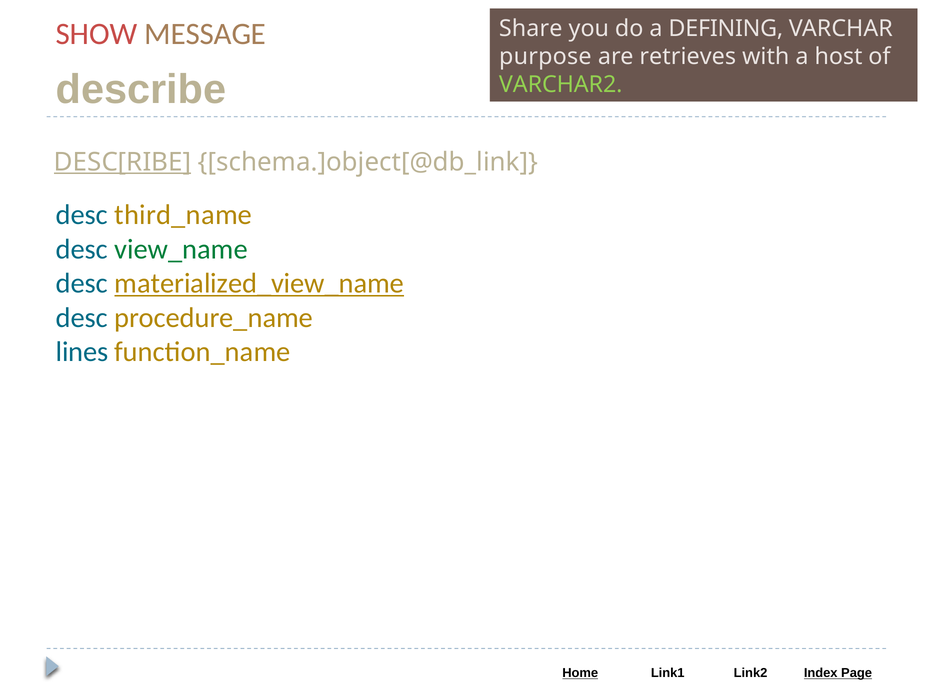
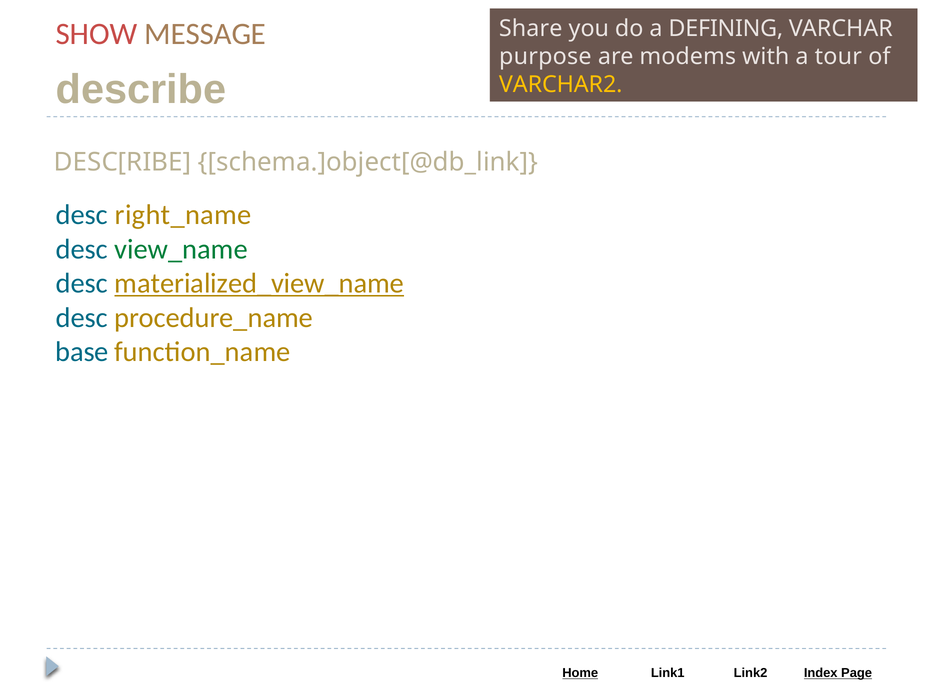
retrieves: retrieves -> modems (688, 57)
host: host -> tour (838, 57)
VARCHAR2 colour: light green -> yellow (561, 85)
DESC[RIBE underline: present -> none (123, 162)
third_name: third_name -> right_name (183, 215)
lines: lines -> base (82, 352)
